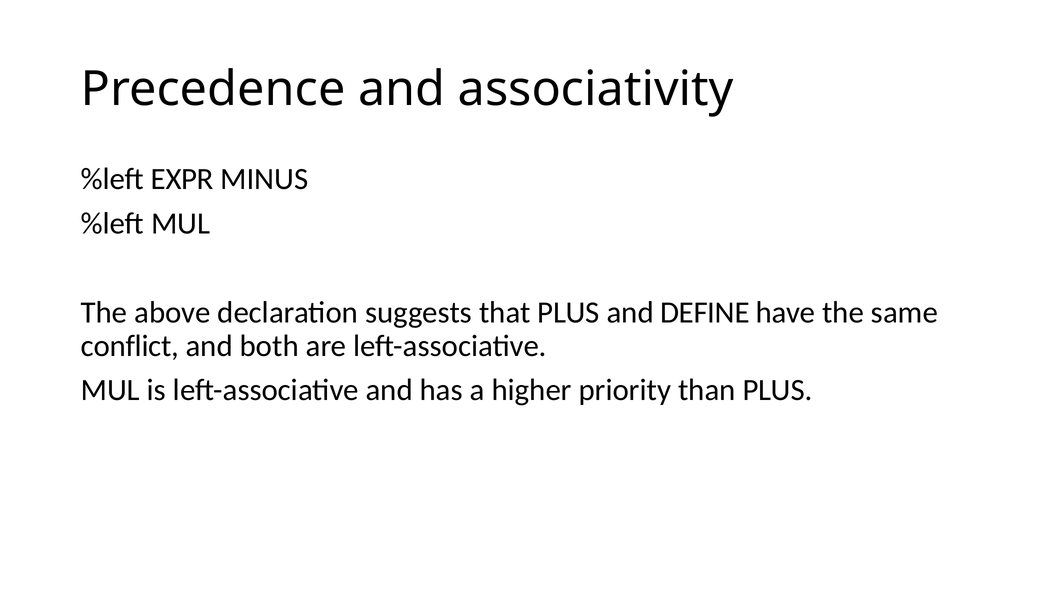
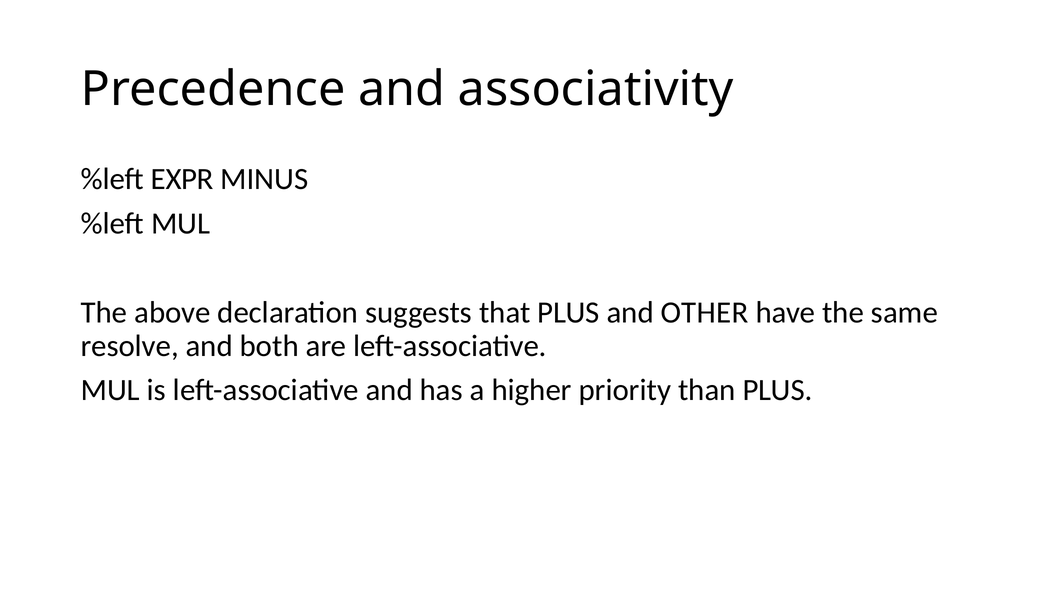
DEFINE: DEFINE -> OTHER (705, 313)
conflict: conflict -> resolve (130, 346)
